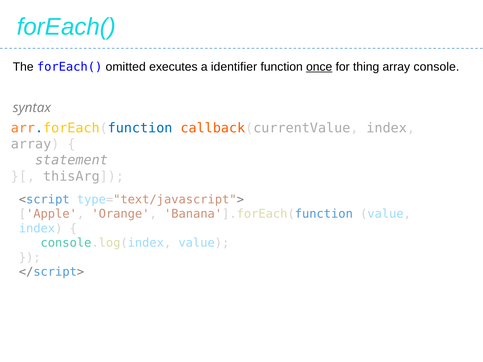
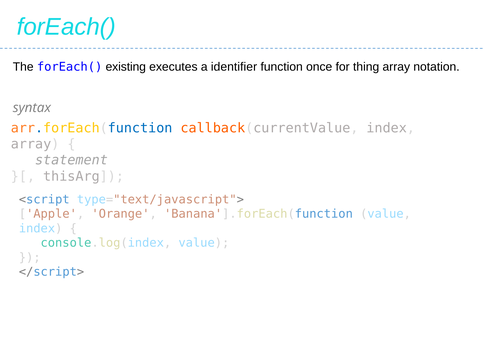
omitted: omitted -> existing (126, 67)
once underline: present -> none (319, 67)
console: console -> notation (436, 67)
